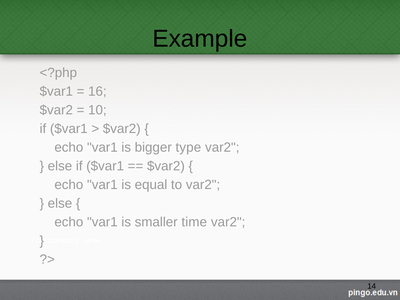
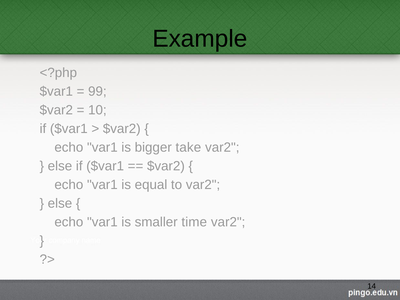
16: 16 -> 99 (97, 91)
type: type -> take (188, 147)
